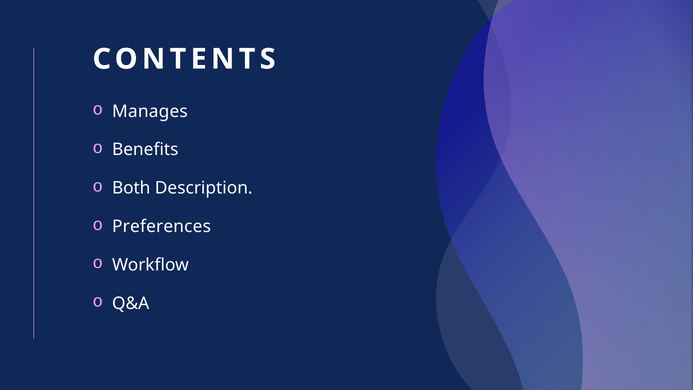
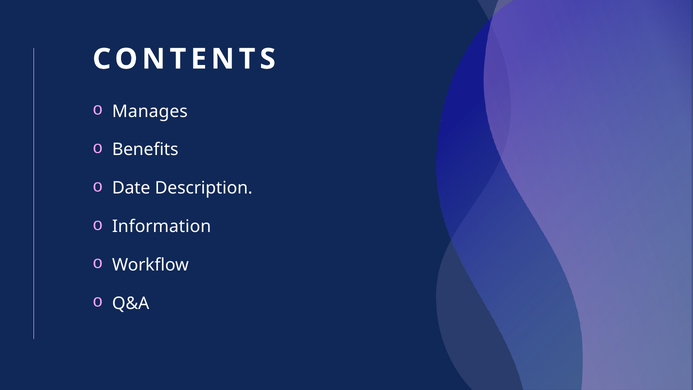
Both: Both -> Date (131, 188)
Preferences: Preferences -> Information (162, 227)
